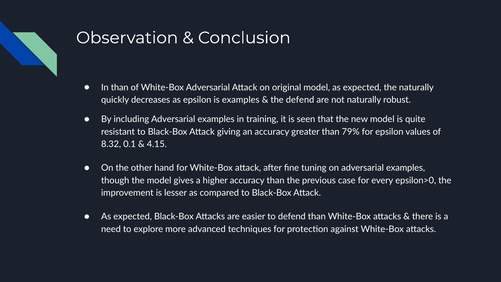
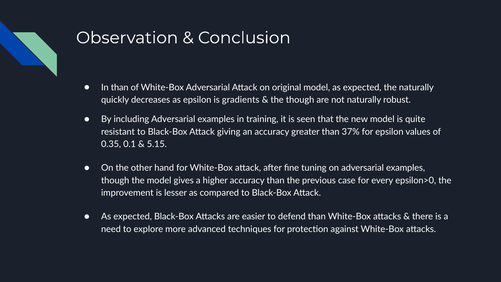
is examples: examples -> gradients (241, 100)
the defend: defend -> though (300, 100)
79%: 79% -> 37% (351, 132)
8.32: 8.32 -> 0.35 (111, 144)
4.15: 4.15 -> 5.15 (157, 144)
